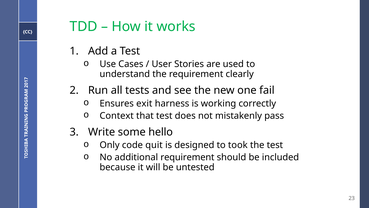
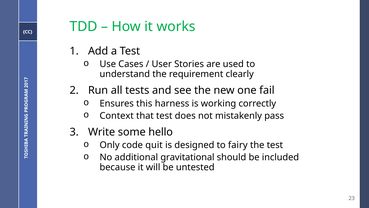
exit: exit -> this (144, 103)
took: took -> fairy (238, 145)
additional requirement: requirement -> gravitational (187, 157)
